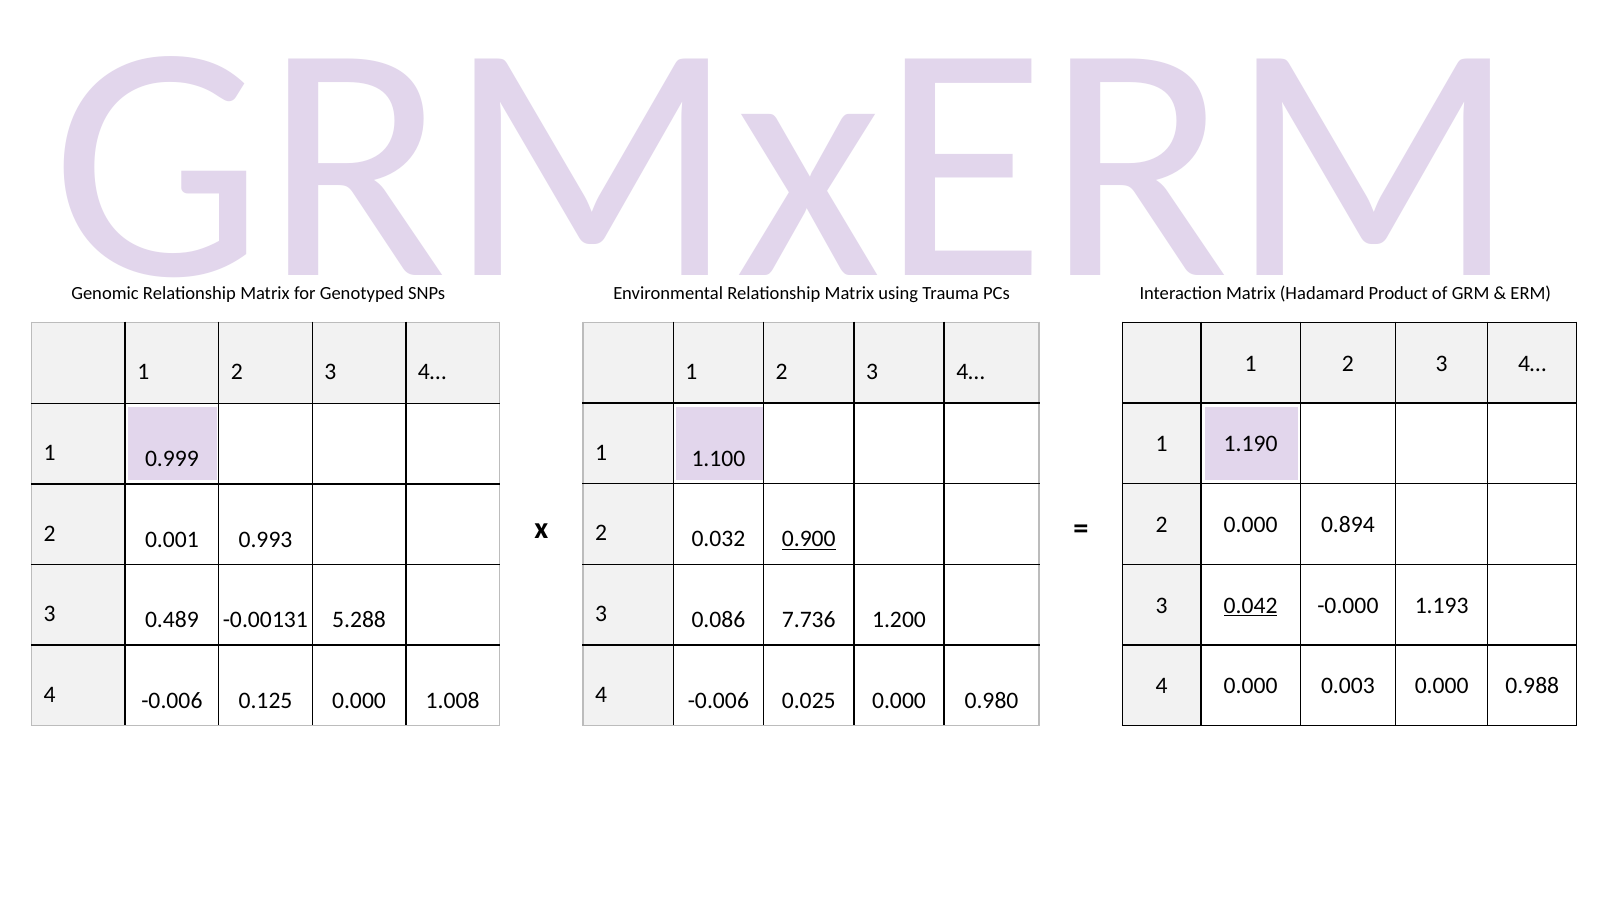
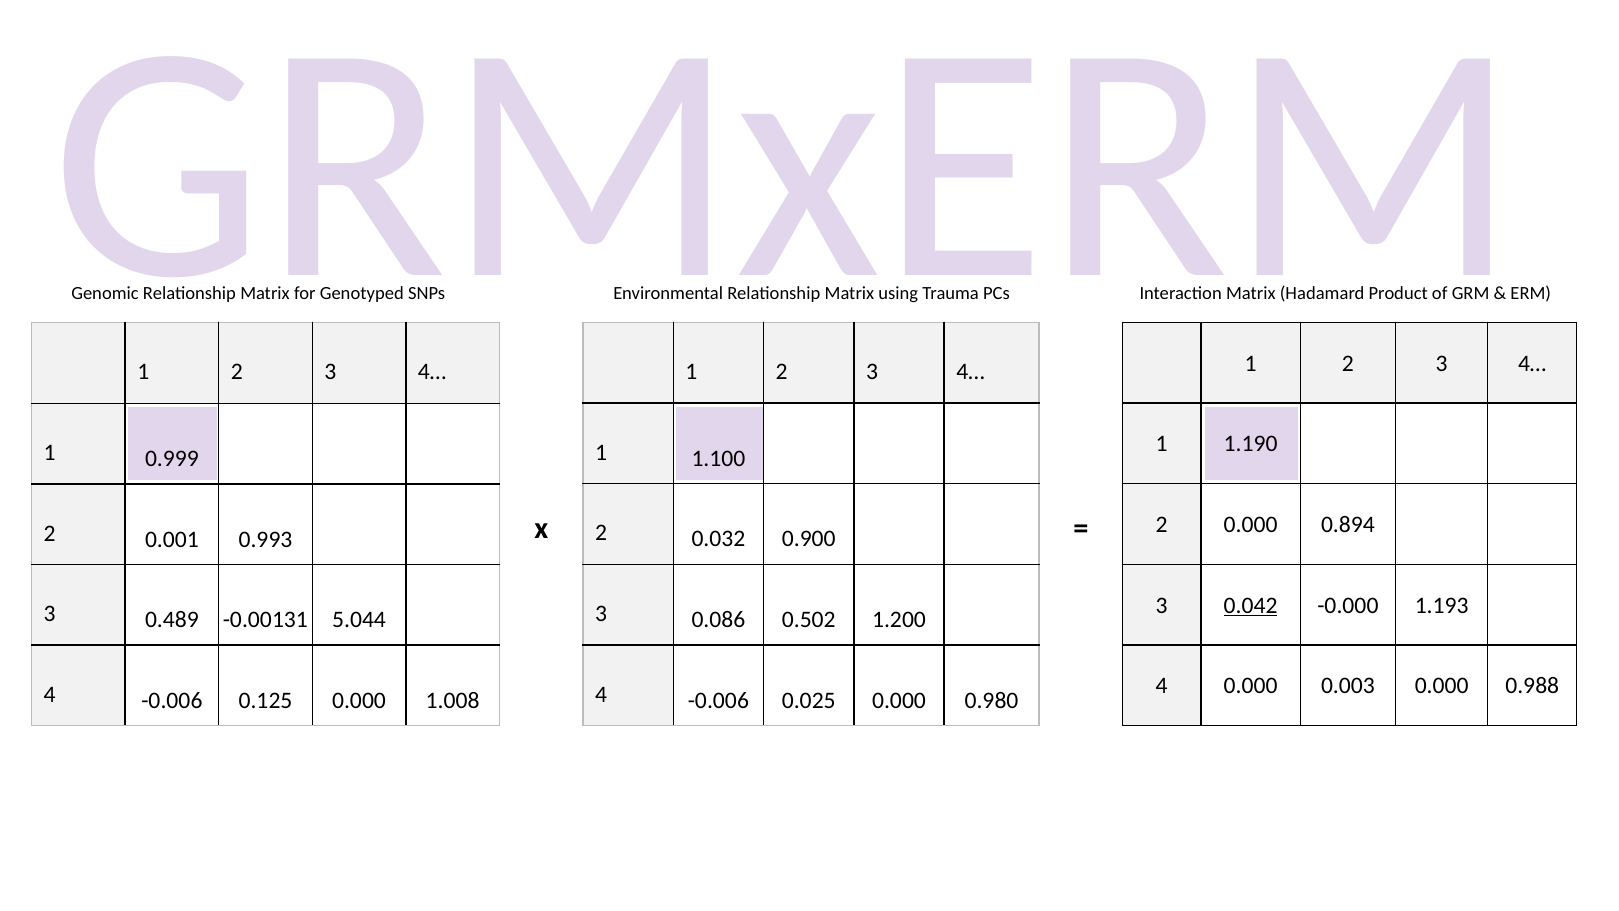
0.900 underline: present -> none (809, 539)
7.736: 7.736 -> 0.502 (809, 620)
5.288: 5.288 -> 5.044 (359, 620)
